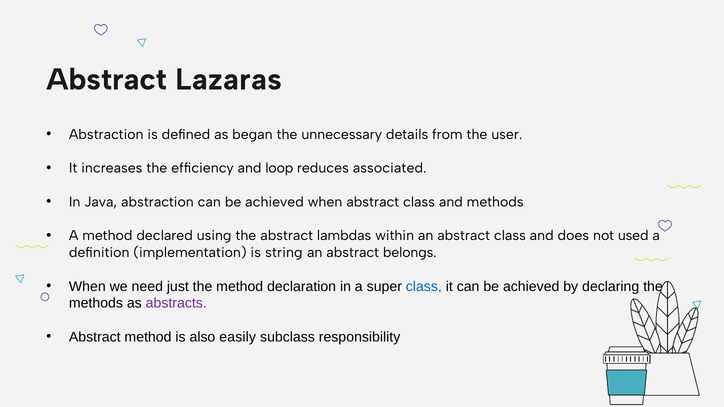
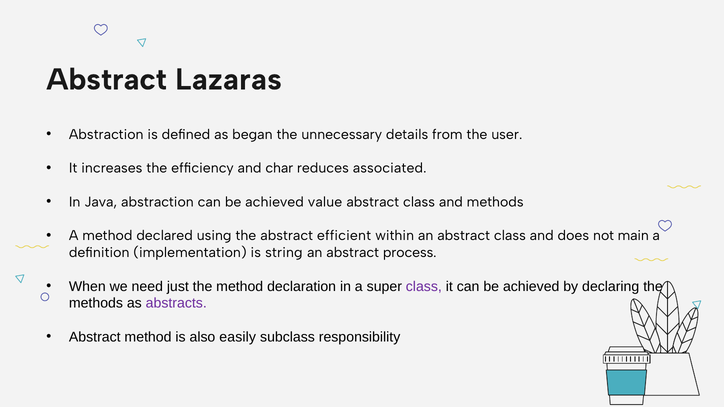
loop: loop -> char (279, 168)
achieved when: when -> value (325, 202)
lambdas: lambdas -> efficient (344, 236)
used: used -> main (633, 236)
belongs: belongs -> process (410, 253)
class colour: blue -> purple (424, 287)
